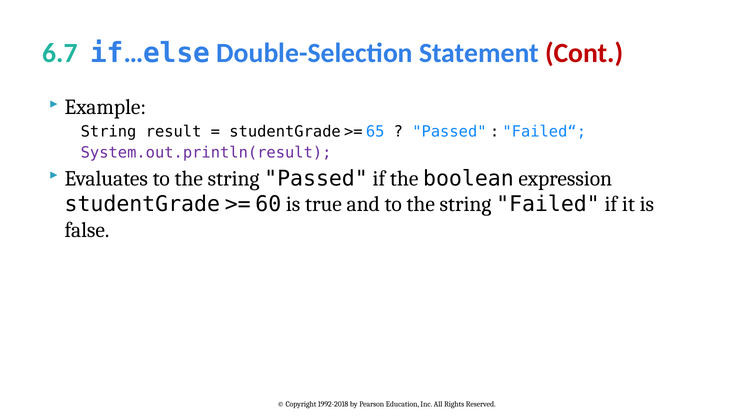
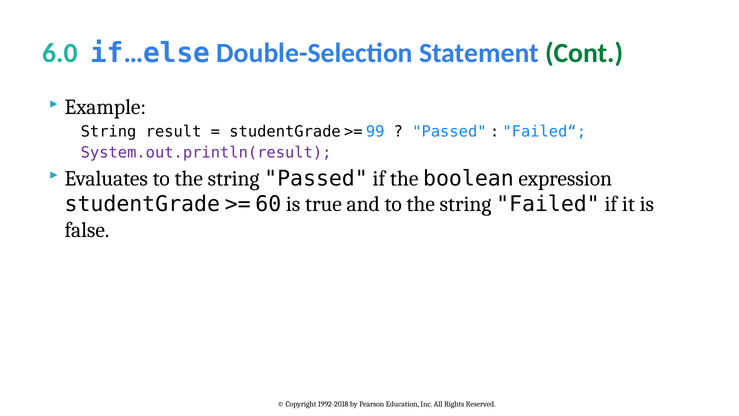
6.7: 6.7 -> 6.0 (60, 53)
Cont colour: red -> green (584, 53)
65: 65 -> 99 (375, 131)
